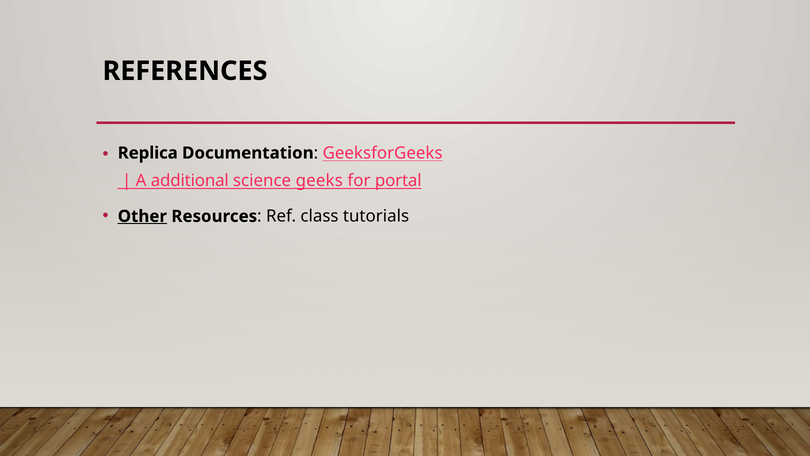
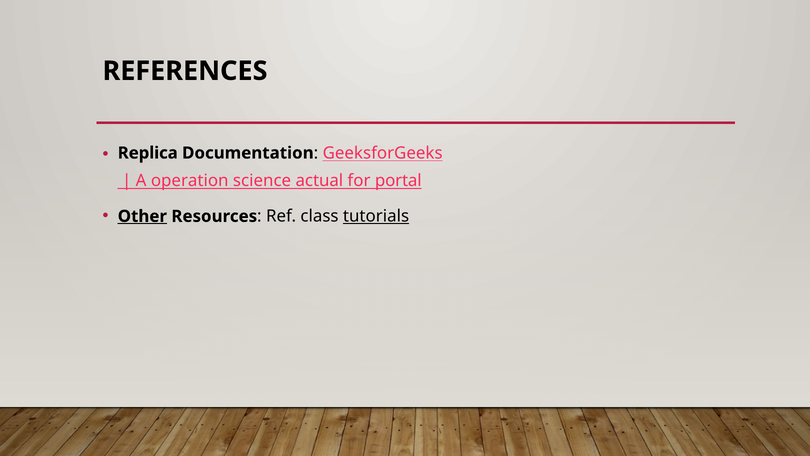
additional: additional -> operation (190, 181)
geeks: geeks -> actual (319, 181)
tutorials underline: none -> present (376, 216)
